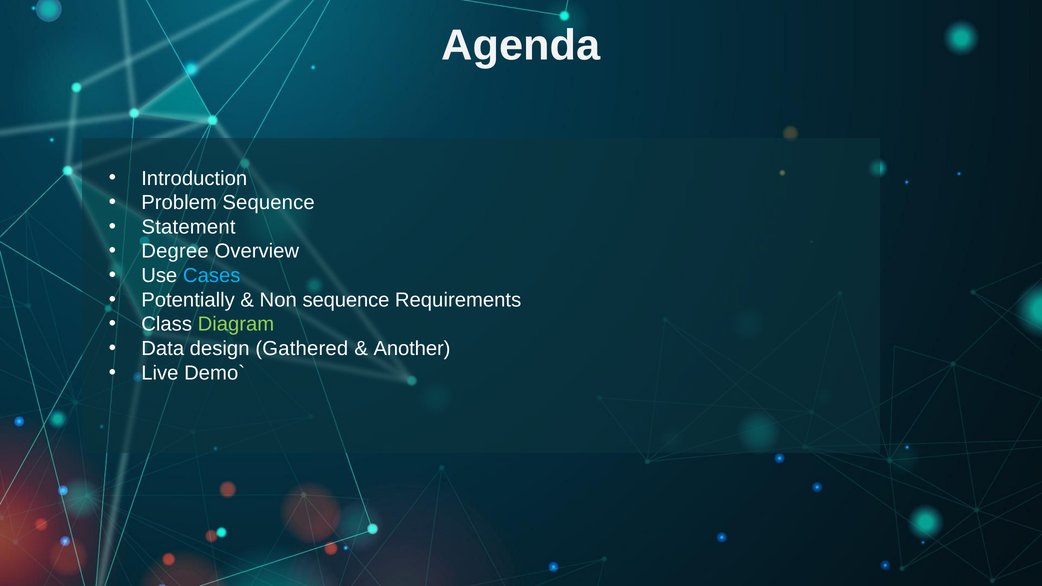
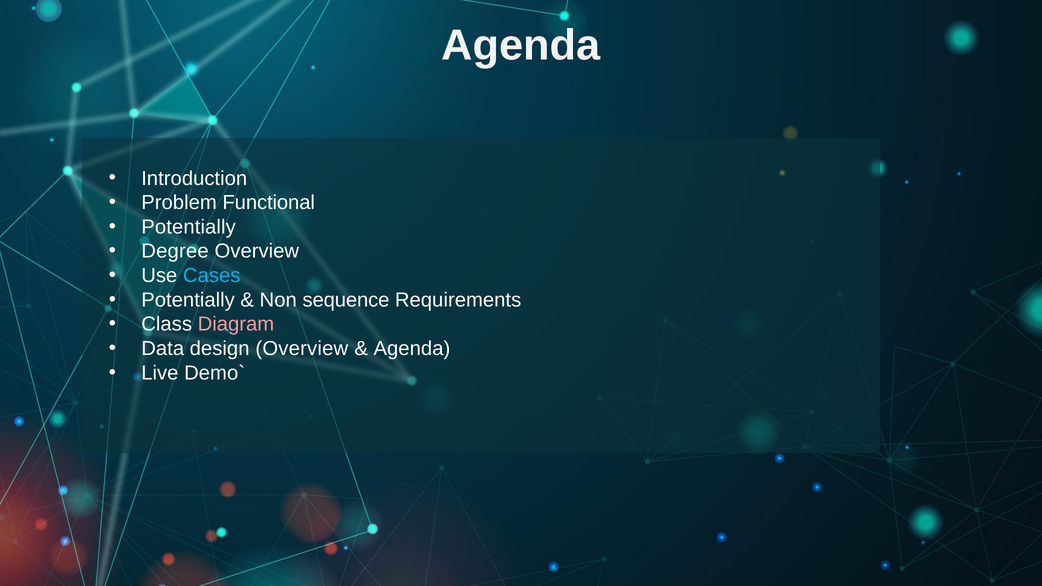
Problem Sequence: Sequence -> Functional (269, 203)
Statement: Statement -> Potentially (189, 227)
Diagram colour: light green -> pink (236, 324)
design Gathered: Gathered -> Overview (302, 349)
Another: Another -> Agenda (412, 349)
